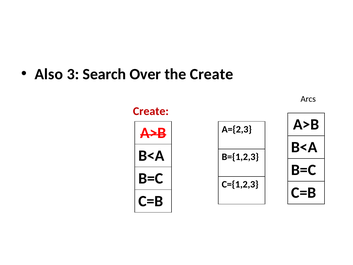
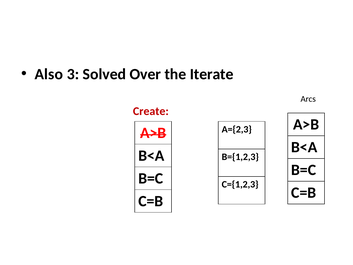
Search: Search -> Solved (104, 74)
the Create: Create -> Iterate (212, 74)
